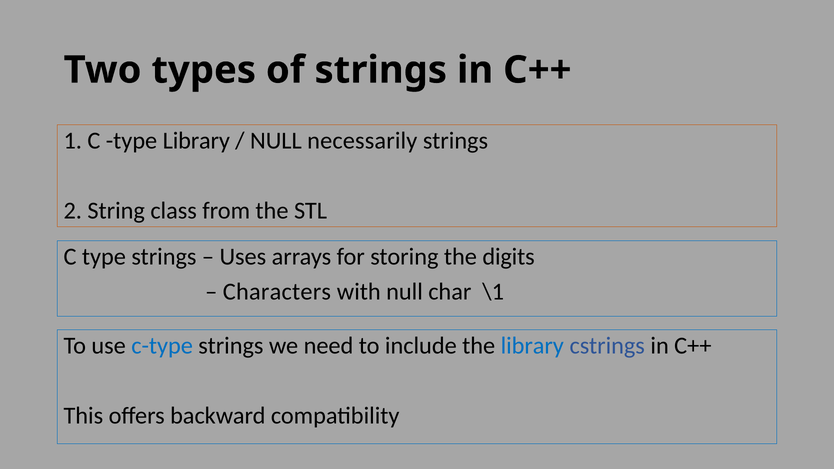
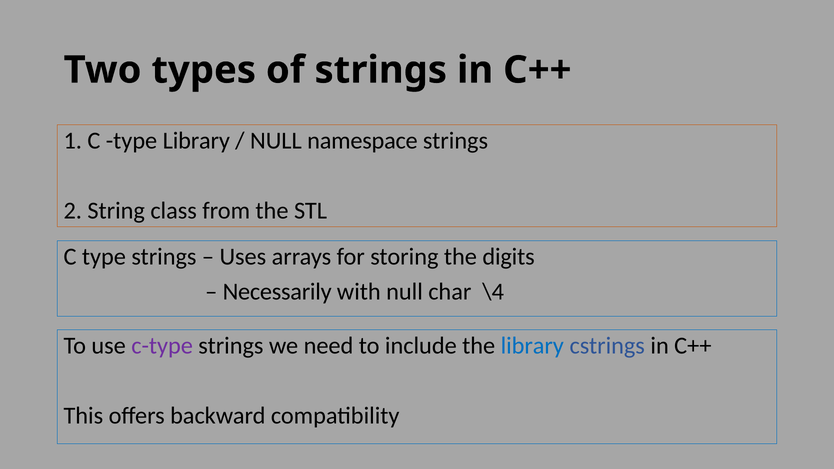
necessarily: necessarily -> namespace (362, 141)
Characters: Characters -> Necessarily (277, 292)
\1: \1 -> \4 (493, 292)
c-type colour: blue -> purple (162, 346)
